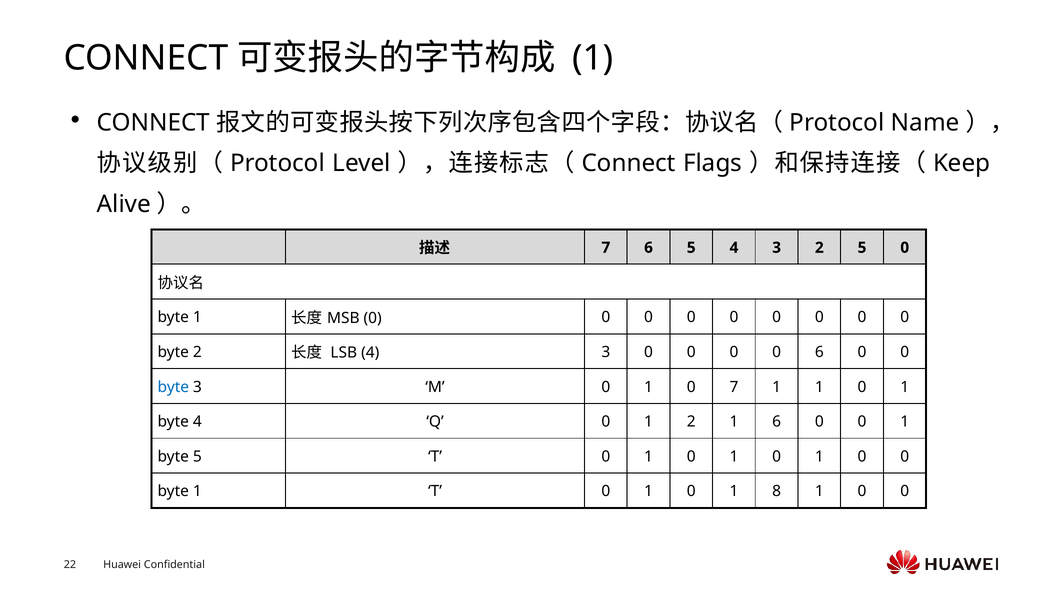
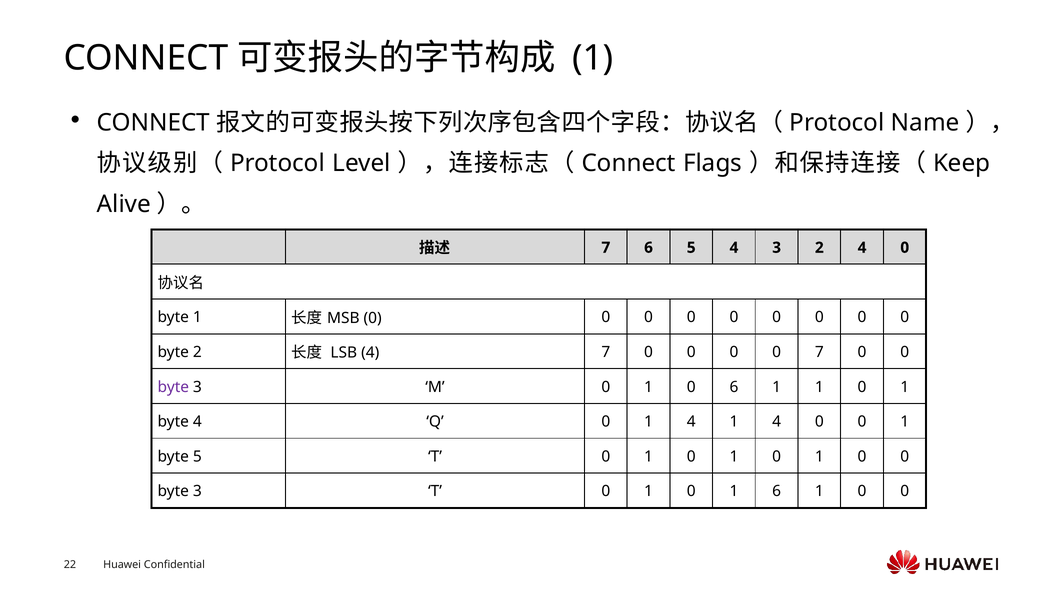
2 5: 5 -> 4 (862, 248)
LSB 4 3: 3 -> 7 (606, 352)
0 6: 6 -> 7 (819, 352)
byte colour: blue -> purple (173, 387)
0 7: 7 -> 6 (734, 387)
0 1 2: 2 -> 4 (691, 422)
6: 6 -> 4 (777, 422)
1: 1 -> 3 (197, 491)
1 8: 8 -> 6 (777, 491)
